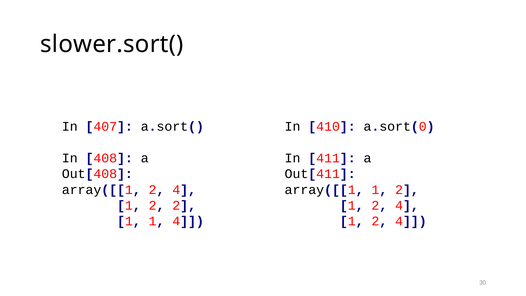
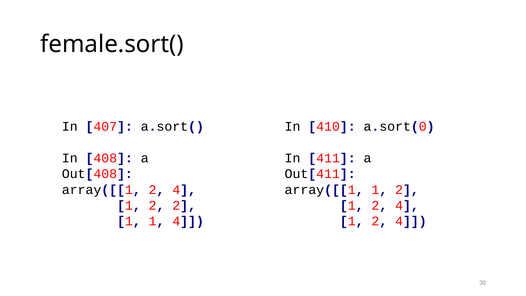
slower.sort(: slower.sort( -> female.sort( (112, 44)
